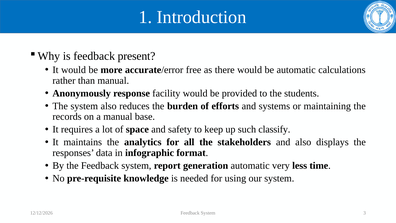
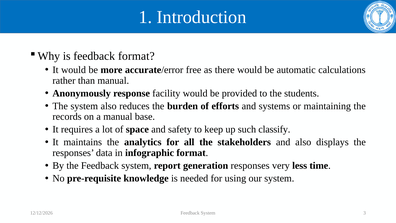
feedback present: present -> format (136, 56)
generation automatic: automatic -> responses (250, 165)
